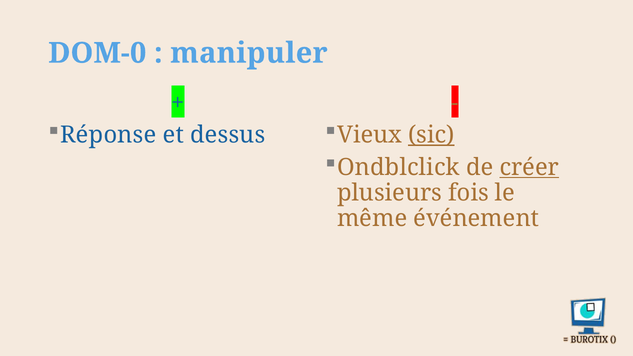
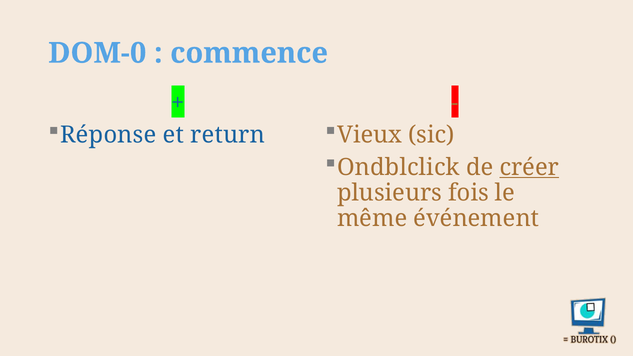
manipuler: manipuler -> commence (249, 53)
dessus: dessus -> return (228, 135)
sic underline: present -> none (431, 135)
